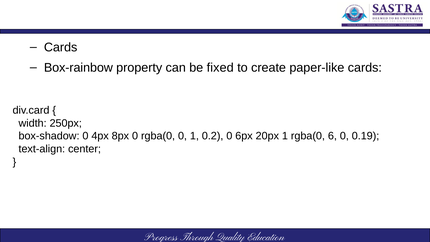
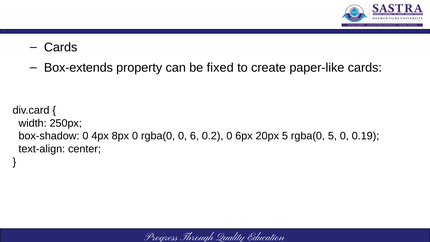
Box-rainbow: Box-rainbow -> Box-extends (78, 68)
0 1: 1 -> 6 (194, 136)
20px 1: 1 -> 5 (285, 136)
rgba(0 6: 6 -> 5 (332, 136)
